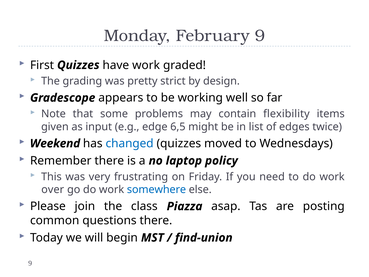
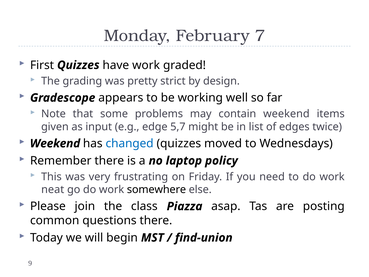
February 9: 9 -> 7 (260, 36)
contain flexibility: flexibility -> weekend (286, 114)
6,5: 6,5 -> 5,7 (178, 127)
over: over -> neat (53, 189)
somewhere colour: blue -> black (156, 189)
